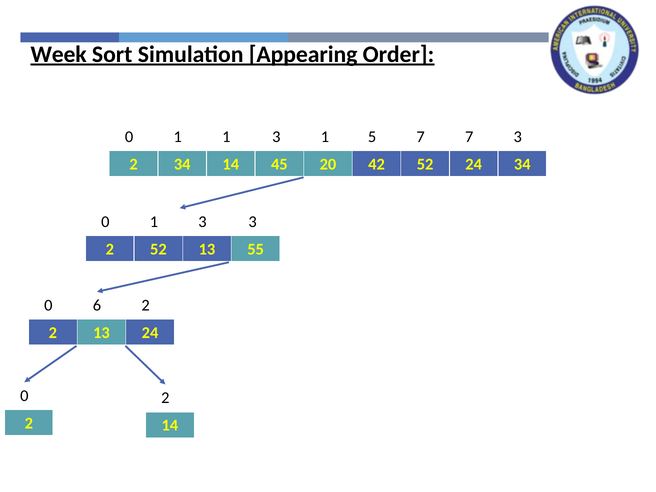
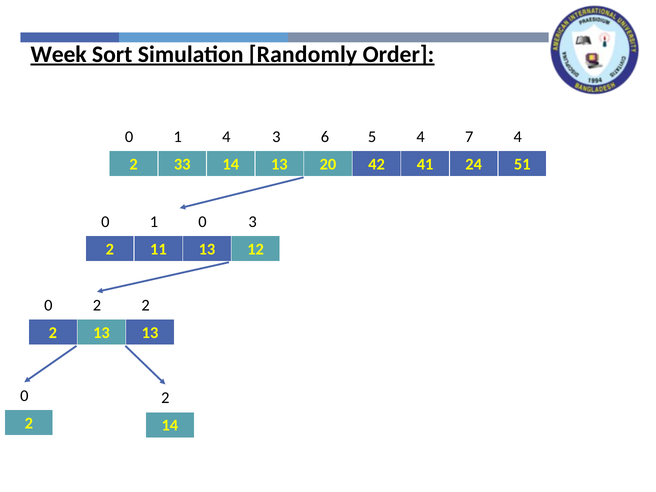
Appearing: Appearing -> Randomly (303, 54)
1 1: 1 -> 4 (226, 137)
3 1: 1 -> 6 (325, 137)
5 7: 7 -> 4 (421, 137)
7 3: 3 -> 4 (518, 137)
2 34: 34 -> 33 (182, 164)
14 45: 45 -> 13 (279, 164)
42 52: 52 -> 41 (425, 164)
24 34: 34 -> 51 (522, 164)
0 1 3: 3 -> 0 (202, 222)
2 52: 52 -> 11 (158, 249)
55: 55 -> 12 (256, 249)
0 6: 6 -> 2 (97, 305)
13 24: 24 -> 13 (150, 333)
